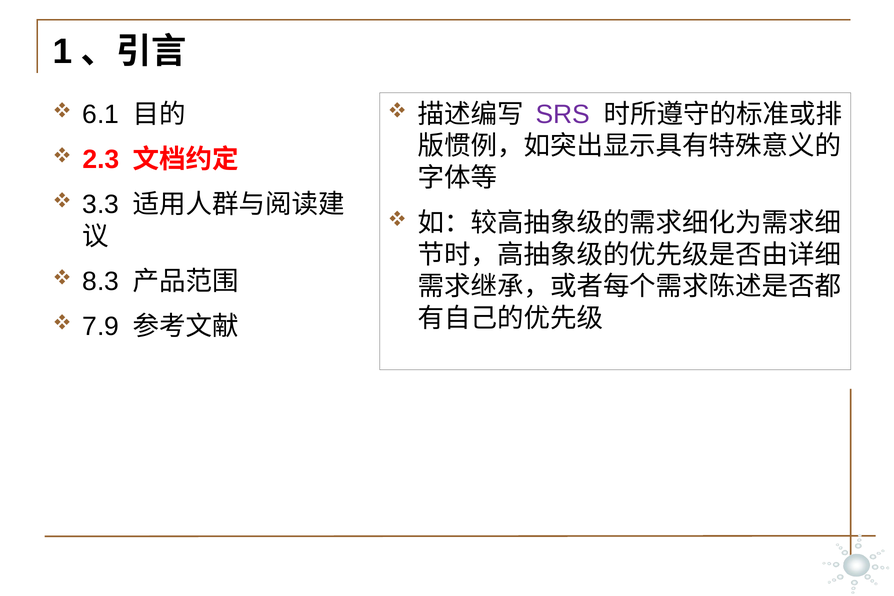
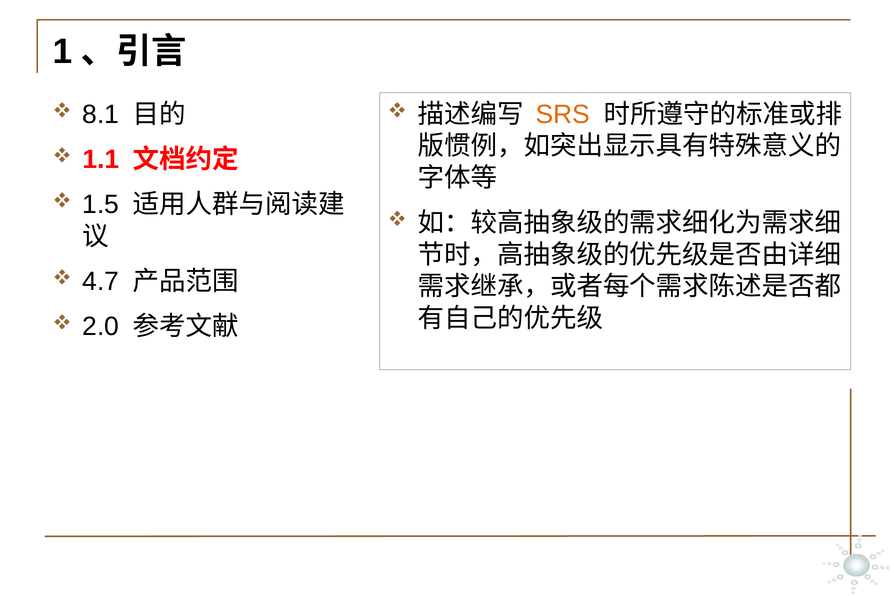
6.1: 6.1 -> 8.1 (101, 114)
SRS colour: purple -> orange (563, 114)
2.3: 2.3 -> 1.1 (101, 159)
3.3: 3.3 -> 1.5 (101, 205)
8.3: 8.3 -> 4.7 (101, 281)
7.9: 7.9 -> 2.0 (101, 326)
